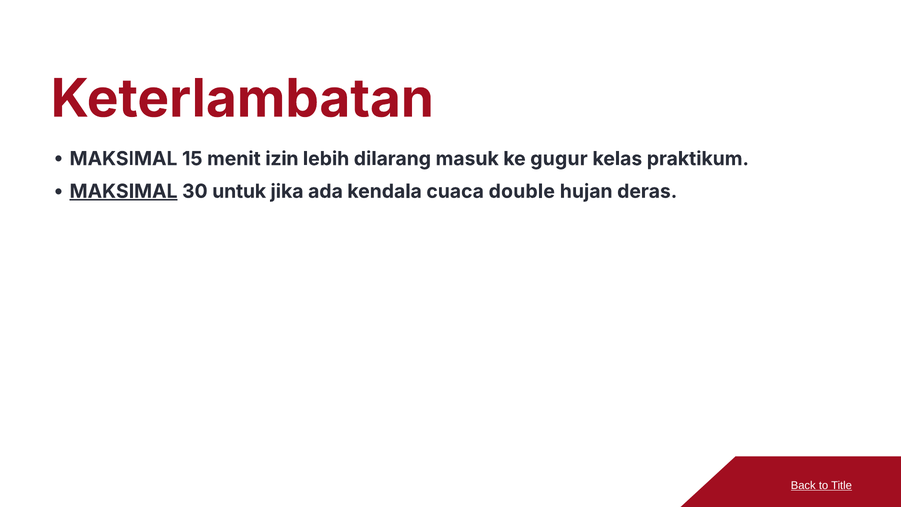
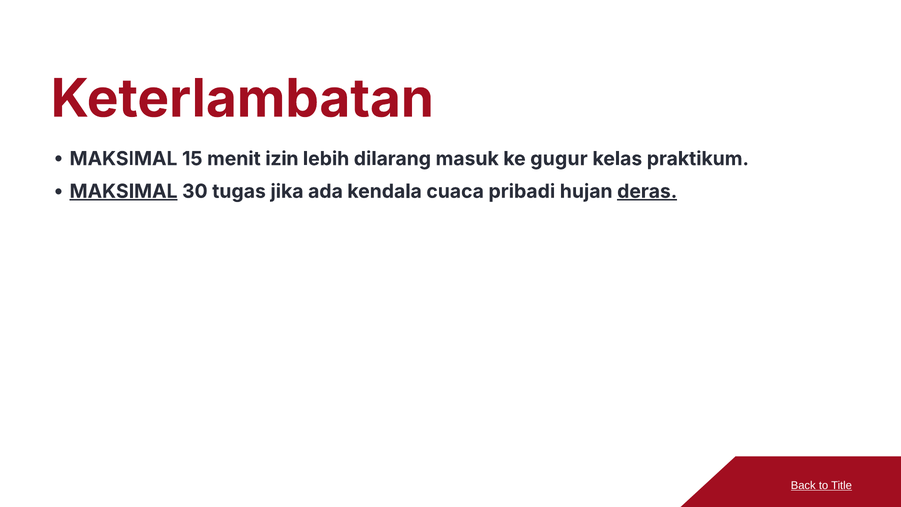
untuk: untuk -> tugas (239, 191)
double: double -> pribadi (522, 191)
deras underline: none -> present (647, 191)
